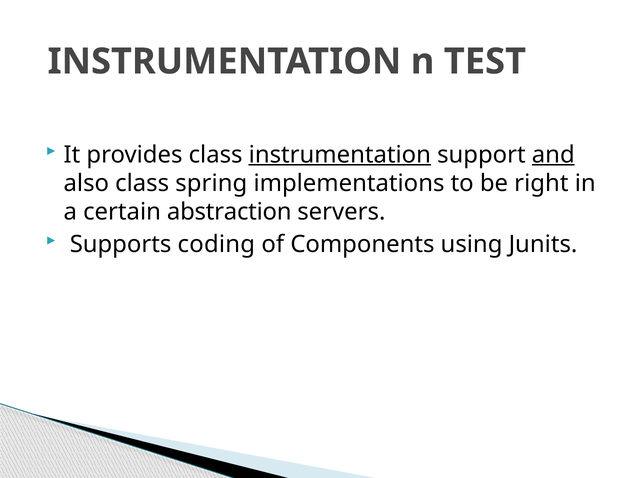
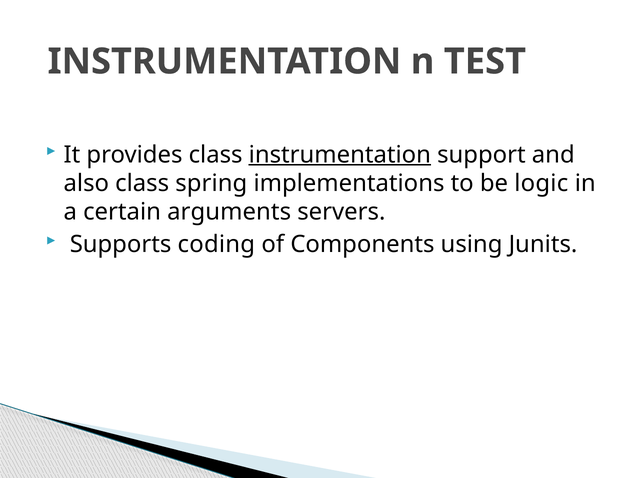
and underline: present -> none (553, 155)
right: right -> logic (541, 183)
abstraction: abstraction -> arguments (229, 212)
